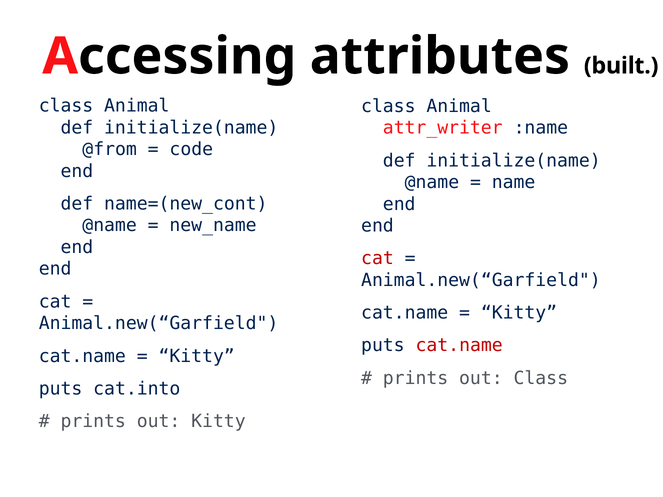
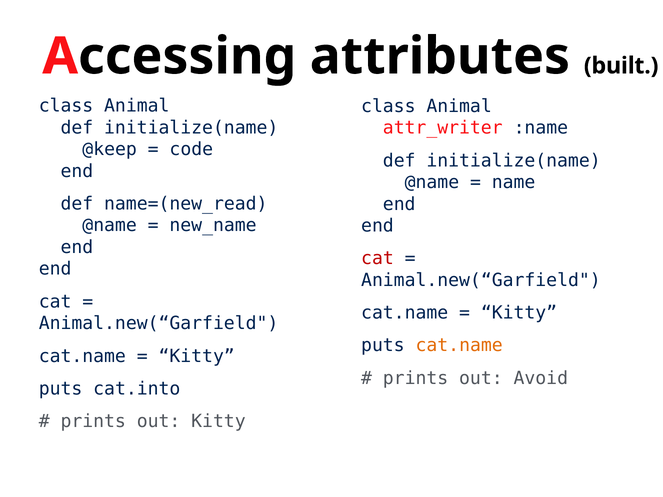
@from: @from -> @keep (110, 149)
name=(new_cont: name=(new_cont -> name=(new_read (186, 204)
cat.name colour: red -> orange (459, 346)
out Class: Class -> Avoid (541, 378)
